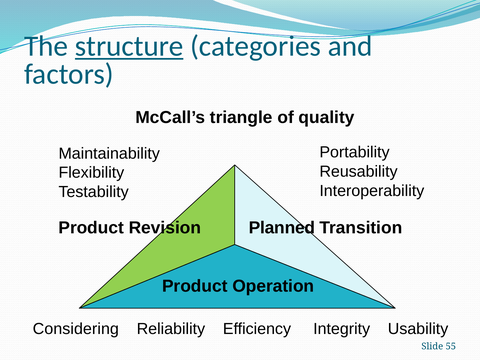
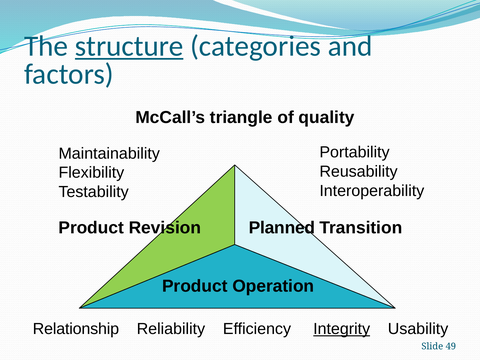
Considering: Considering -> Relationship (76, 329)
Integrity underline: none -> present (342, 329)
55: 55 -> 49 (451, 346)
